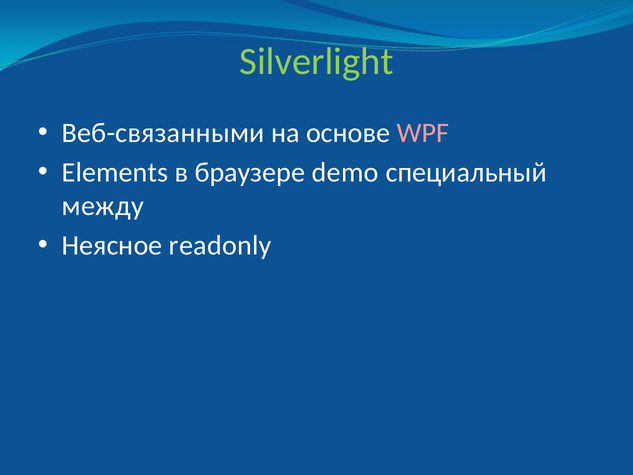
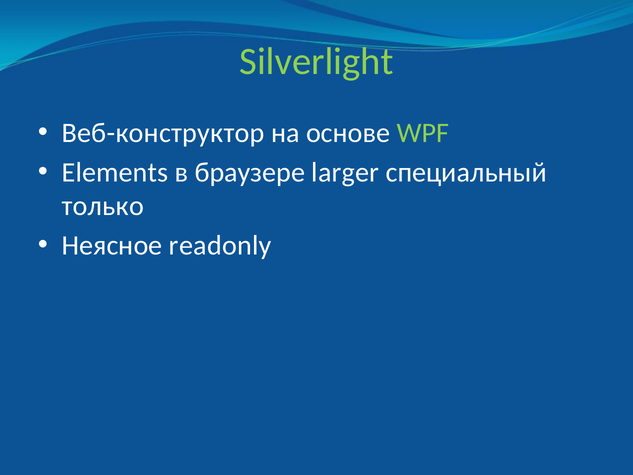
Веб-связанными: Веб-связанными -> Веб-конструктор (163, 133)
WPF colour: pink -> light green (423, 133)
demo: demo -> larger (345, 172)
между: между -> только (103, 206)
